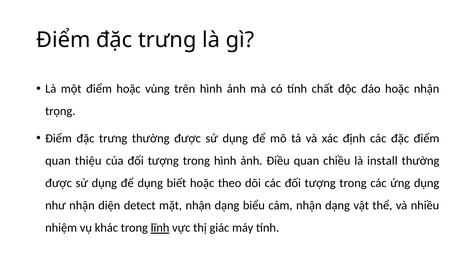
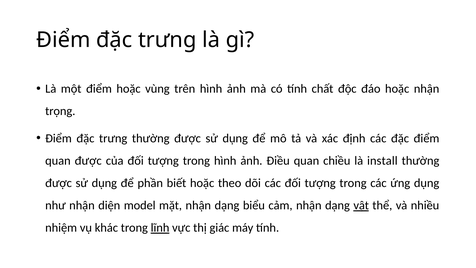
quan thiệu: thiệu -> được (88, 161)
để dụng: dụng -> phần (150, 183)
detect: detect -> model (140, 205)
vật underline: none -> present (361, 205)
